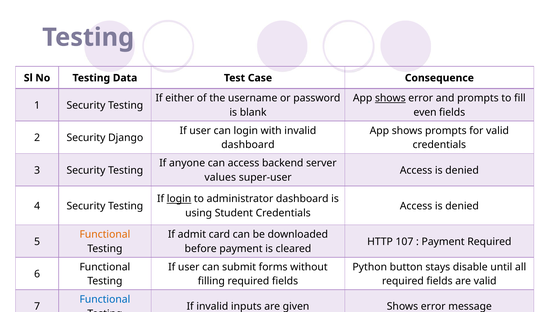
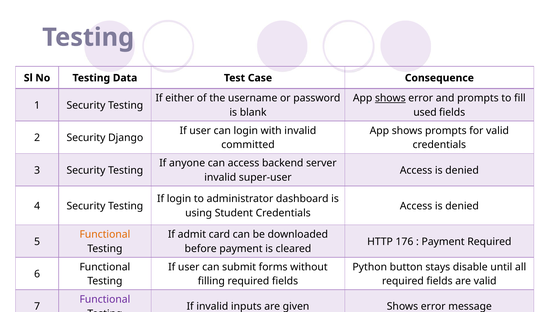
even: even -> used (425, 112)
dashboard: dashboard -> committed (248, 145)
values: values -> invalid (220, 177)
login underline: present -> none (179, 199)
107: 107 -> 176 (404, 241)
Functional colour: blue -> purple (105, 299)
